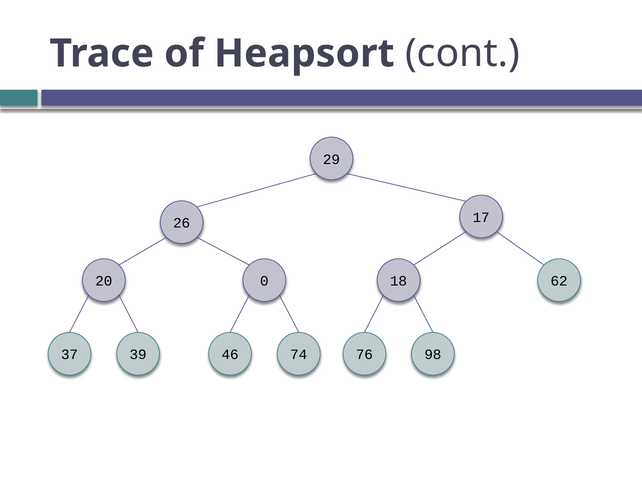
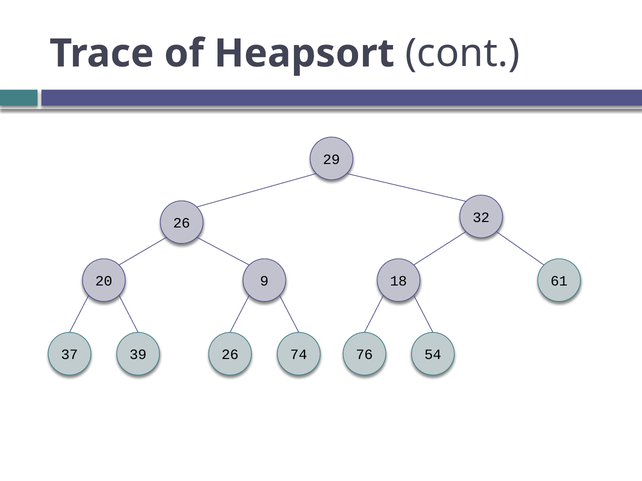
17: 17 -> 32 (481, 218)
0: 0 -> 9 (264, 281)
62: 62 -> 61 (559, 281)
39 46: 46 -> 26 (230, 355)
98: 98 -> 54 (433, 355)
